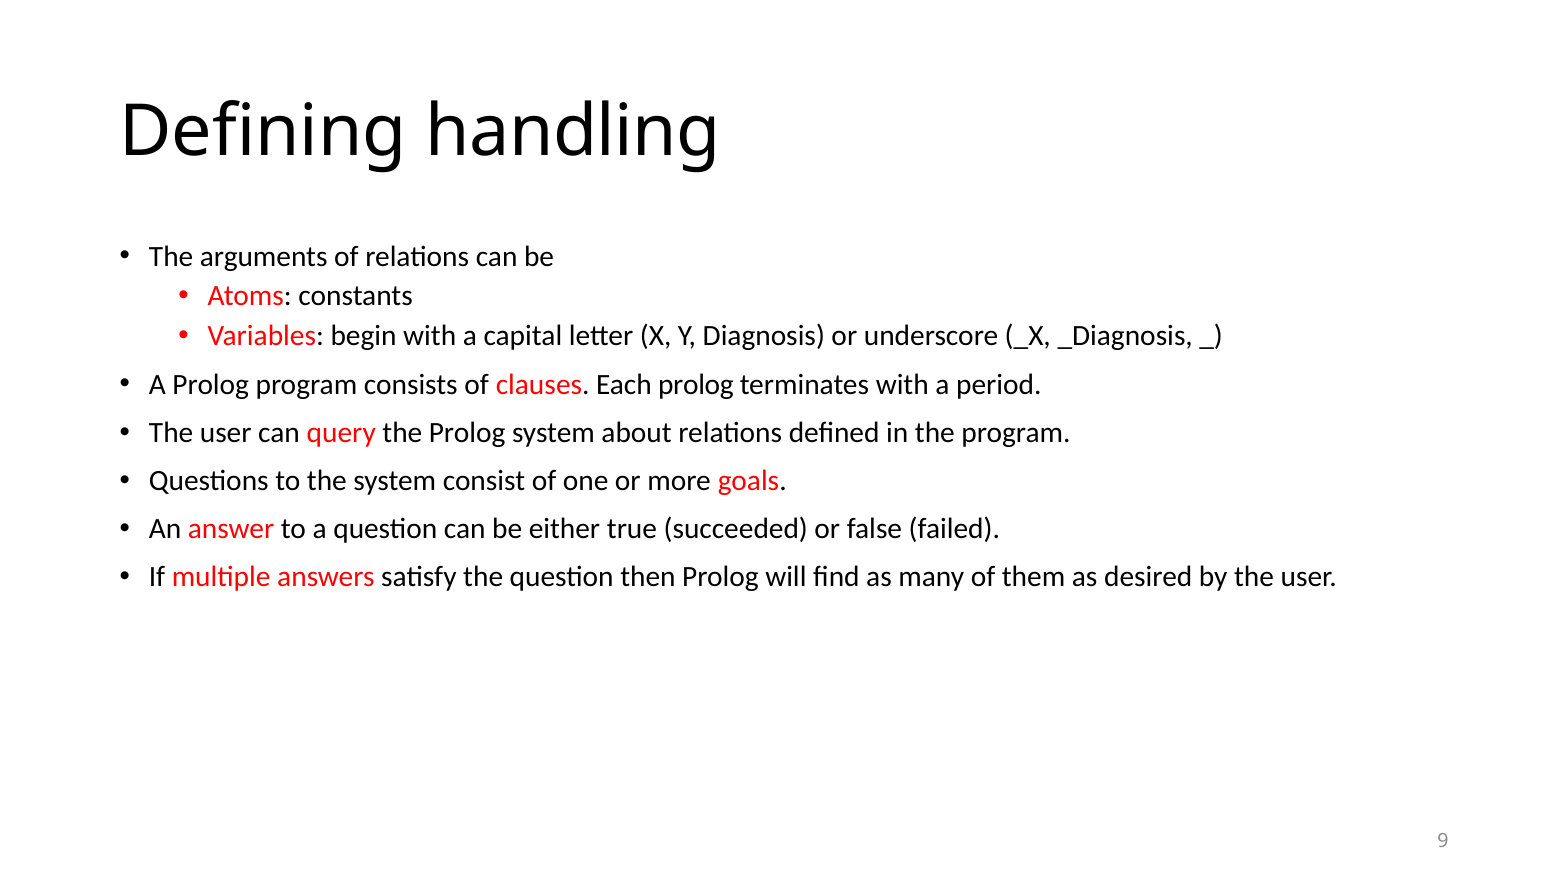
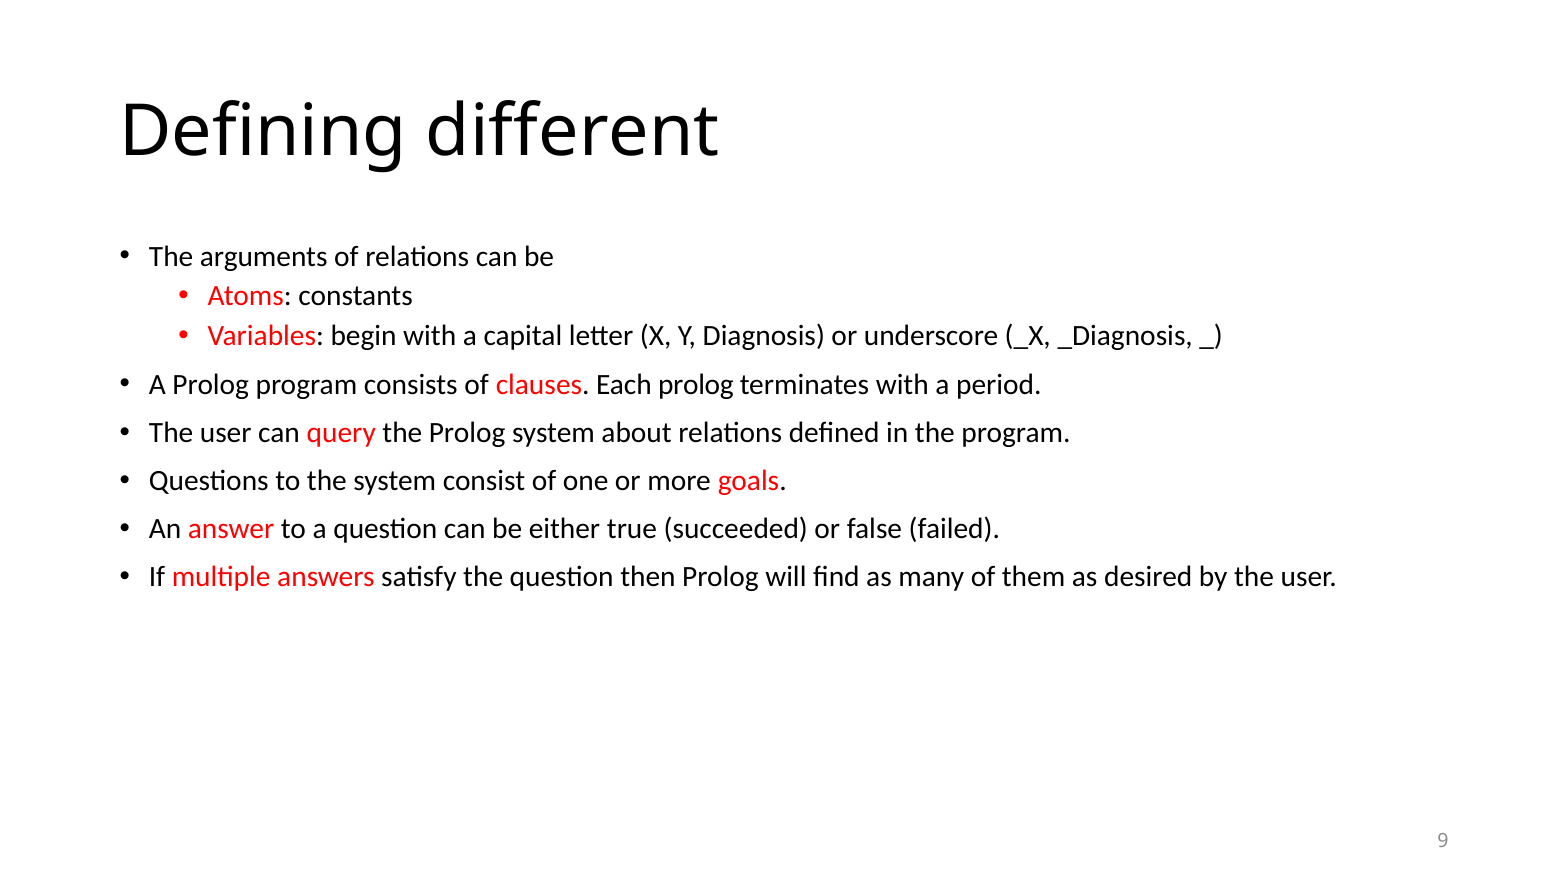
handling: handling -> different (573, 132)
